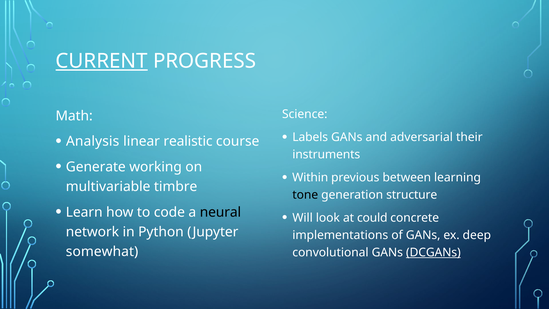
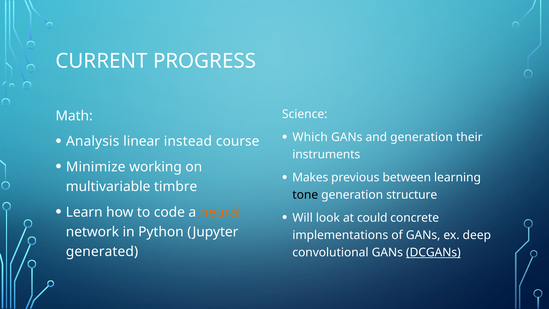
CURRENT underline: present -> none (102, 61)
Labels: Labels -> Which (310, 137)
and adversarial: adversarial -> generation (422, 137)
realistic: realistic -> instead (188, 141)
Generate: Generate -> Minimize (96, 167)
Within: Within -> Makes (310, 178)
neural colour: black -> orange (220, 212)
somewhat: somewhat -> generated (102, 252)
